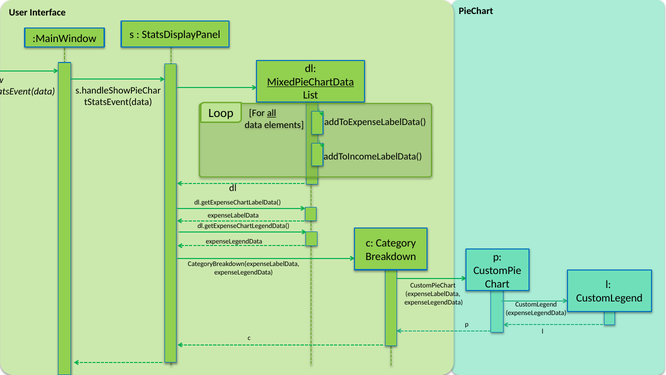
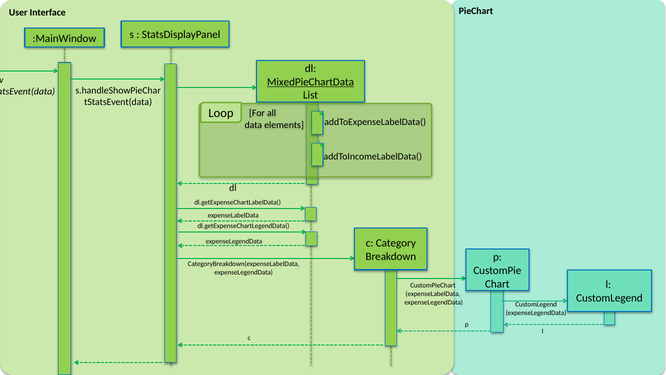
all underline: present -> none (272, 113)
